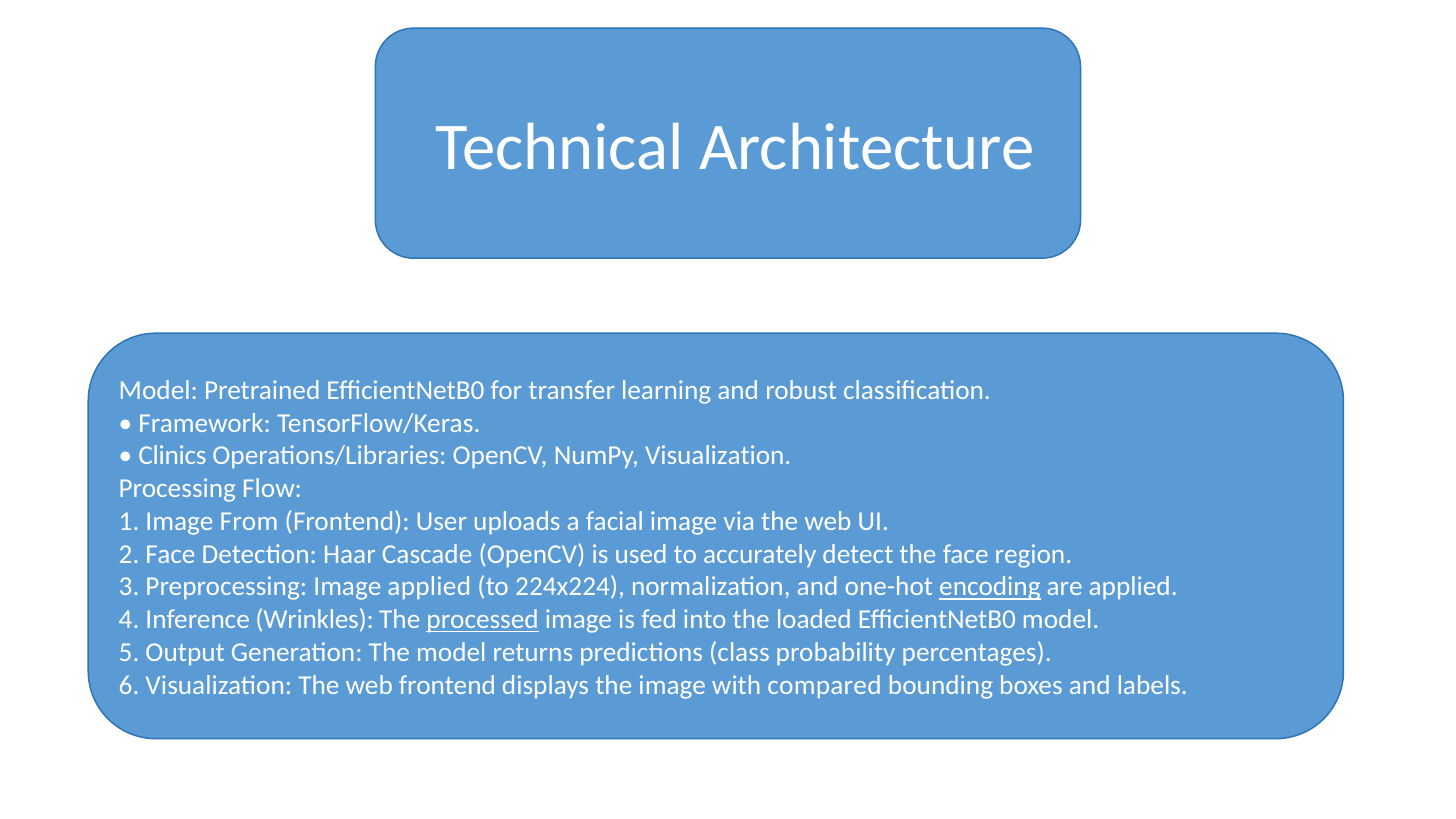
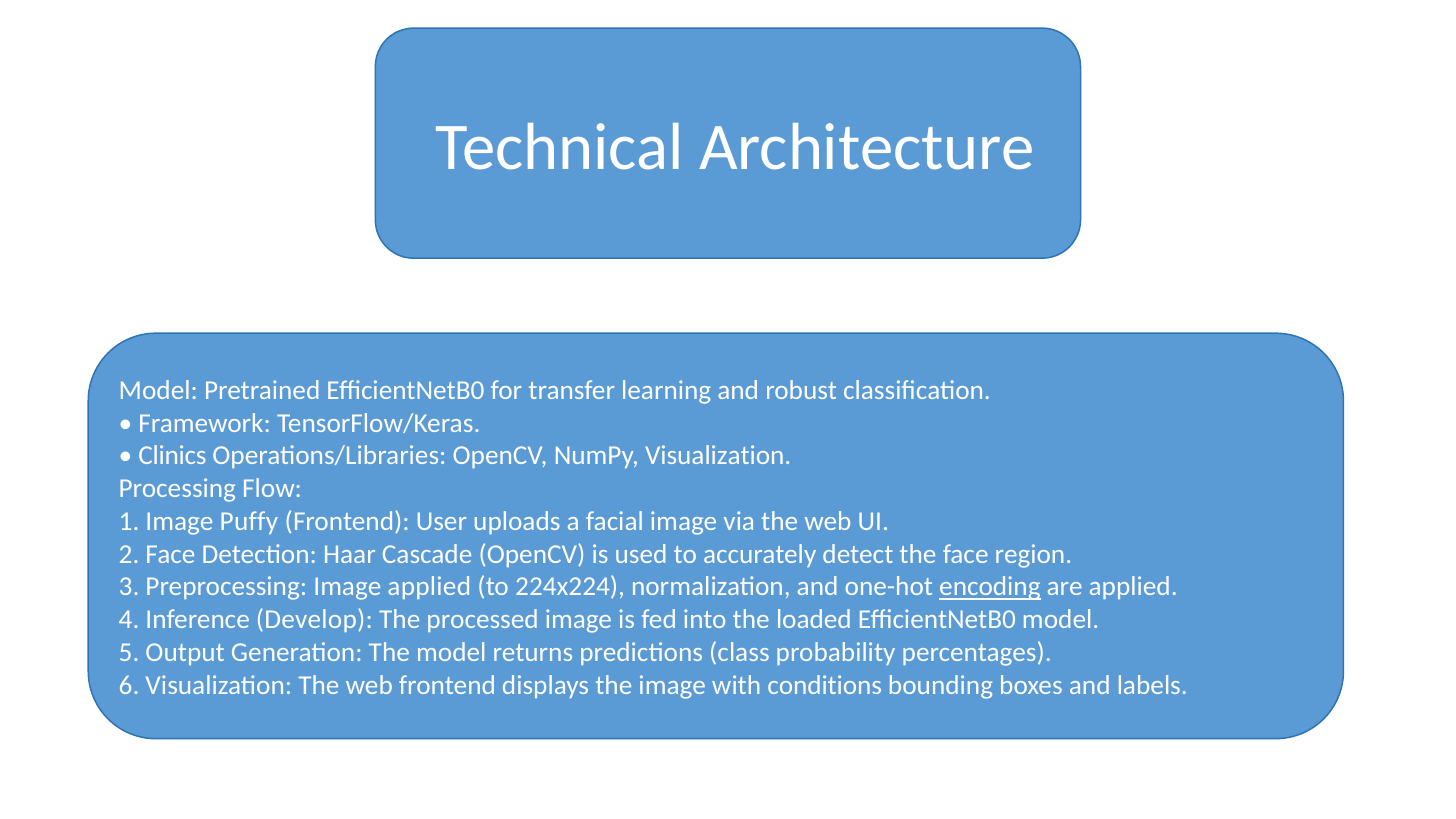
From: From -> Puffy (249, 521)
Wrinkles: Wrinkles -> Develop (314, 620)
processed underline: present -> none (483, 620)
compared: compared -> conditions (825, 685)
